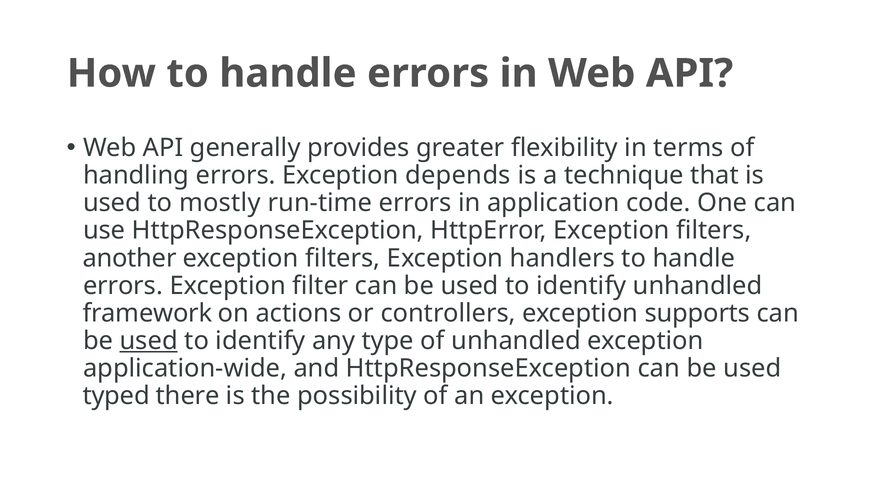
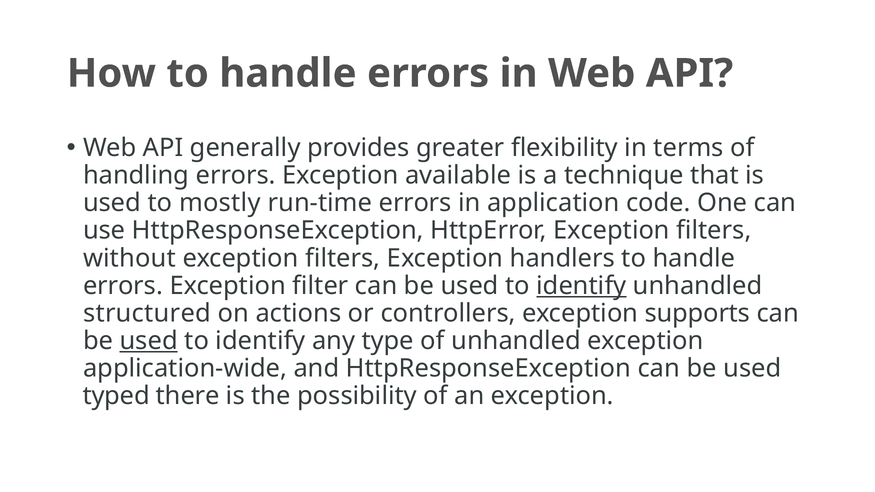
depends: depends -> available (458, 176)
another: another -> without (130, 258)
identify underline: none -> present (581, 286)
framework: framework -> structured (147, 313)
